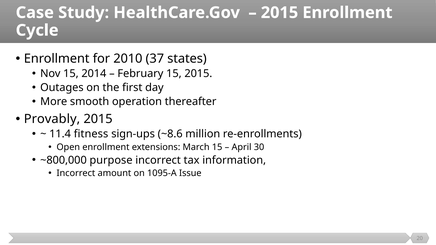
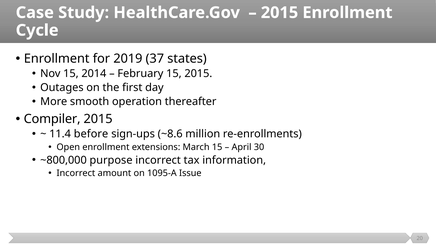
2010: 2010 -> 2019 (128, 59)
Provably: Provably -> Compiler (52, 119)
fitness: fitness -> before (91, 134)
